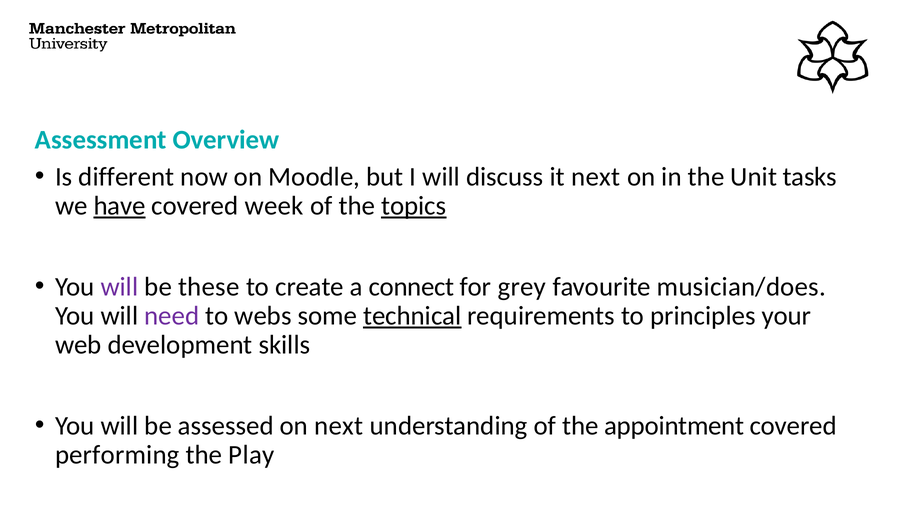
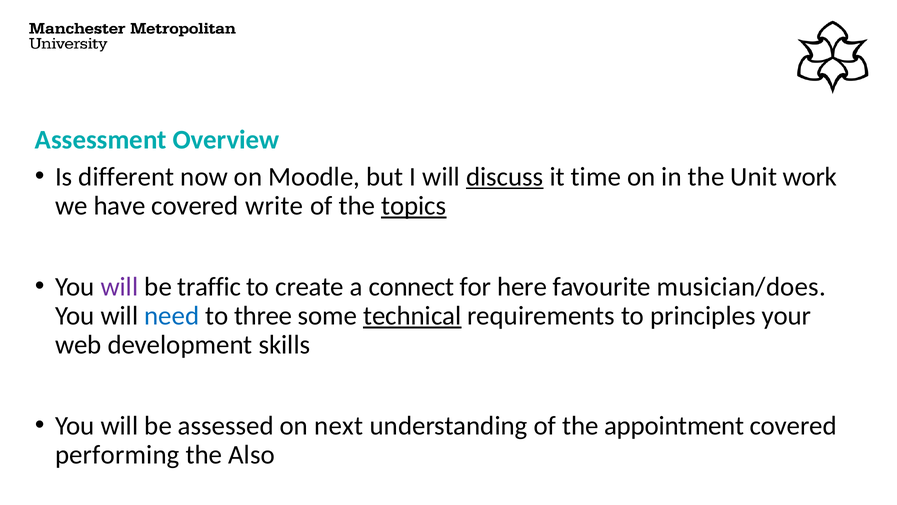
discuss underline: none -> present (505, 177)
it next: next -> time (596, 177)
tasks: tasks -> work (810, 177)
have underline: present -> none (120, 206)
week: week -> write (274, 206)
these: these -> traffic (209, 286)
grey: grey -> here (522, 286)
need colour: purple -> blue (172, 316)
webs: webs -> three (263, 316)
Play: Play -> Also (252, 455)
